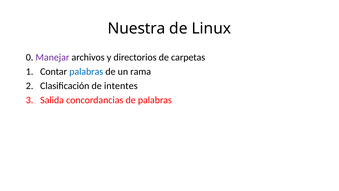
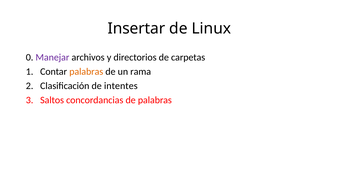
Nuestra: Nuestra -> Insertar (137, 28)
palabras colour: blue -> orange (86, 72)
Salida: Salida -> Saltos (52, 100)
